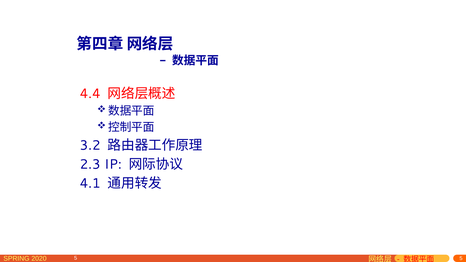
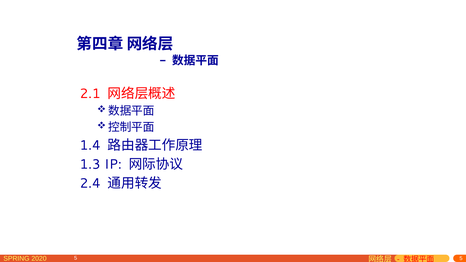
4.4: 4.4 -> 2.1 (90, 94)
3.2: 3.2 -> 1.4 (90, 145)
2.3: 2.3 -> 1.3 (90, 164)
4.1: 4.1 -> 2.4 (90, 183)
